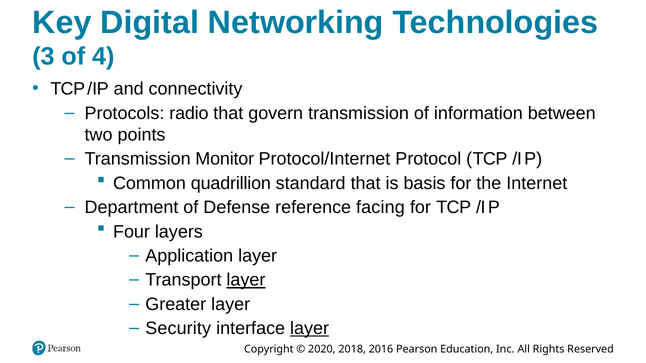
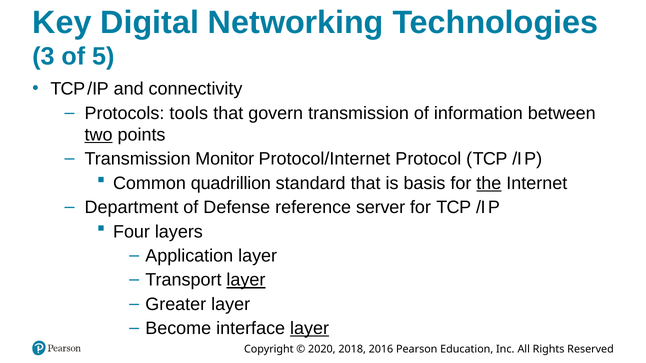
4: 4 -> 5 (103, 57)
radio: radio -> tools (189, 113)
two underline: none -> present (99, 135)
the underline: none -> present (489, 183)
facing: facing -> server (381, 208)
Security: Security -> Become (178, 329)
